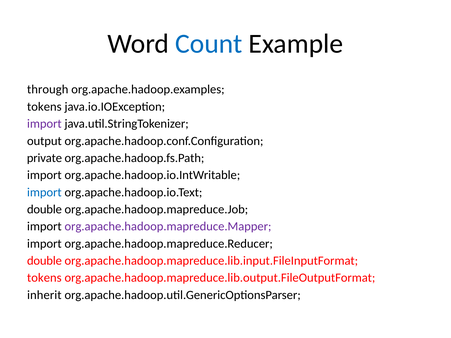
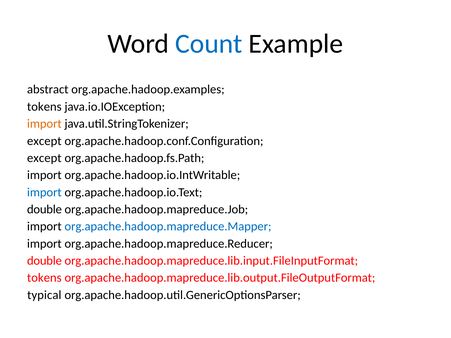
through: through -> abstract (48, 90)
import colour: purple -> orange (44, 124)
output: output -> except (44, 141)
private: private -> except (44, 158)
org.apache.hadoop.mapreduce.Mapper colour: purple -> blue (168, 227)
inherit: inherit -> typical (44, 295)
